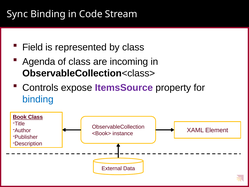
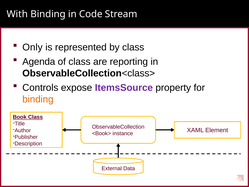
Sync: Sync -> With (17, 14)
Field: Field -> Only (32, 47)
incoming: incoming -> reporting (129, 62)
binding colour: blue -> orange (38, 99)
